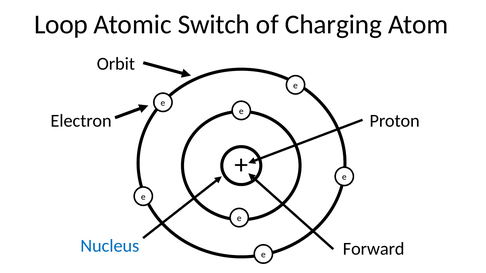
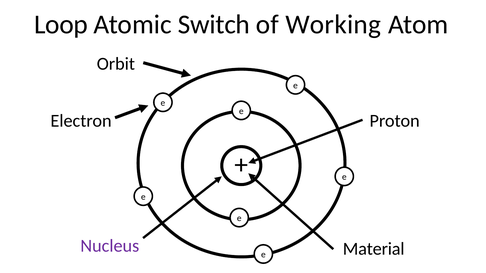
Charging: Charging -> Working (333, 24)
Nucleus colour: blue -> purple (110, 246)
Forward: Forward -> Material (374, 249)
